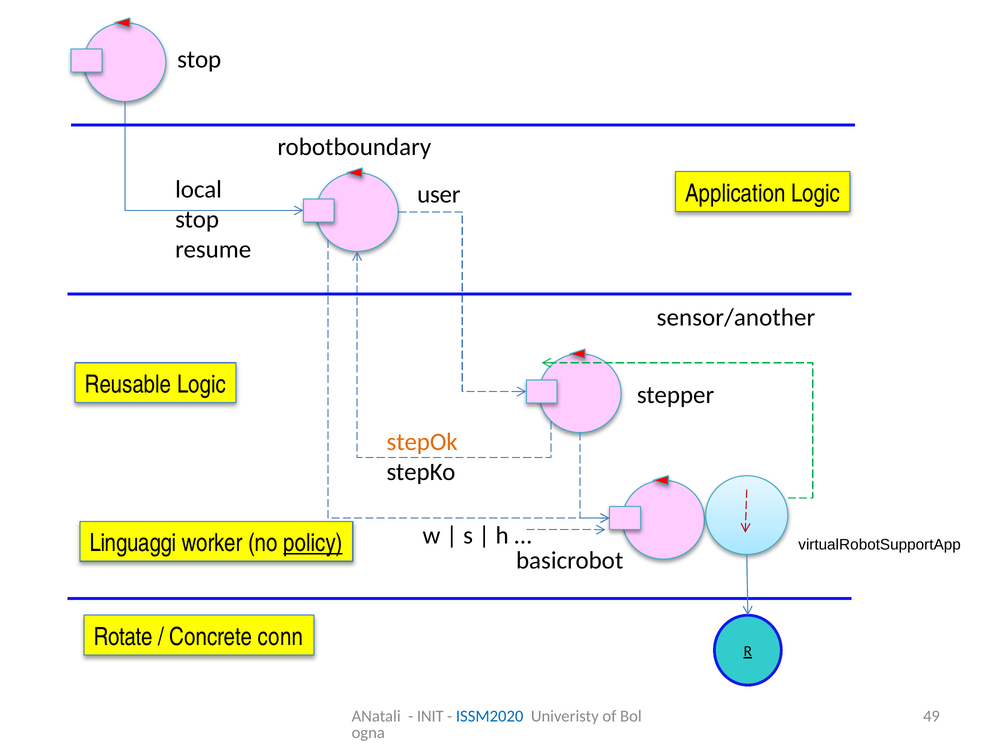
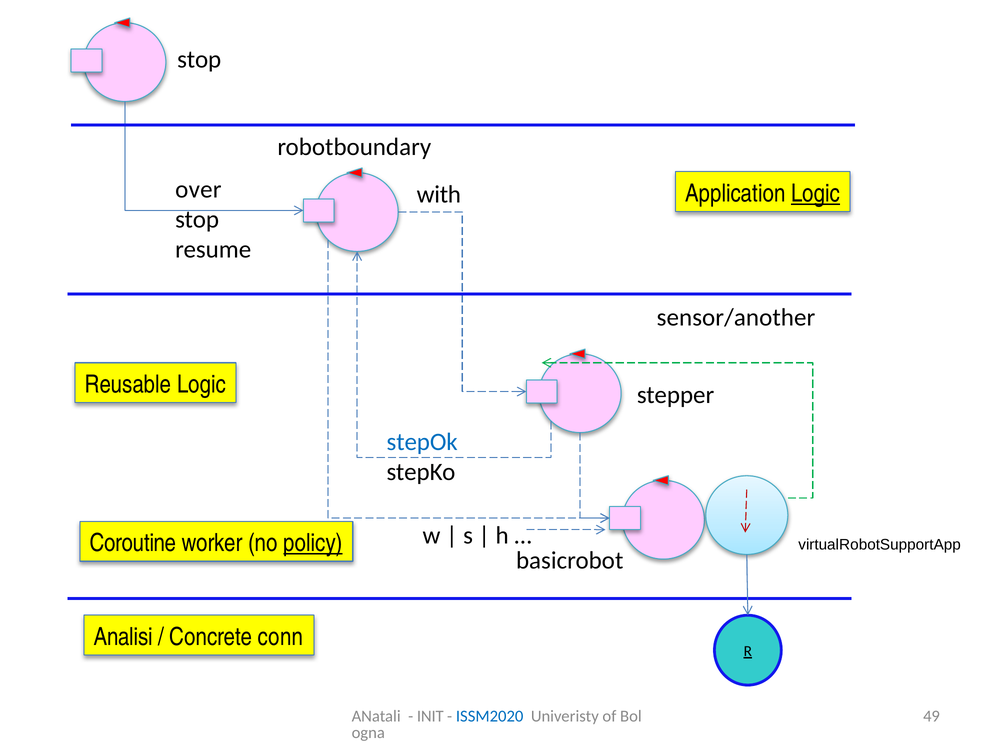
local: local -> over (198, 190)
Logic underline: none -> present (816, 193)
user: user -> with (439, 194)
stepOk colour: orange -> blue (422, 442)
Linguaggi: Linguaggi -> Coroutine (133, 543)
Rotate: Rotate -> Analisi (123, 637)
